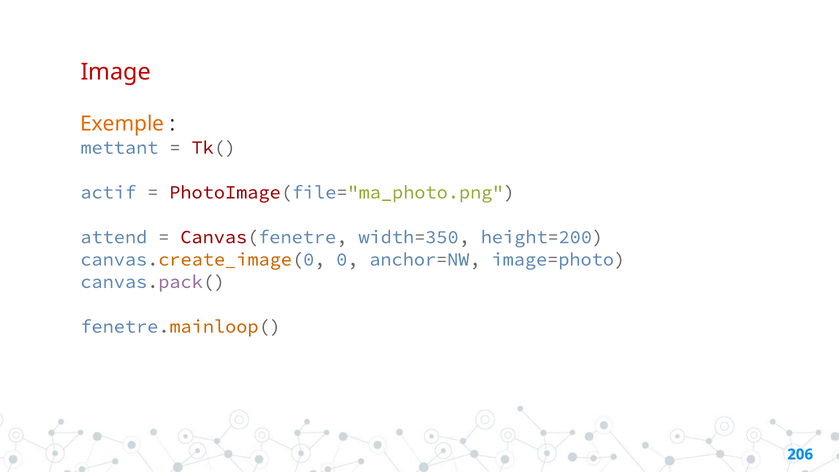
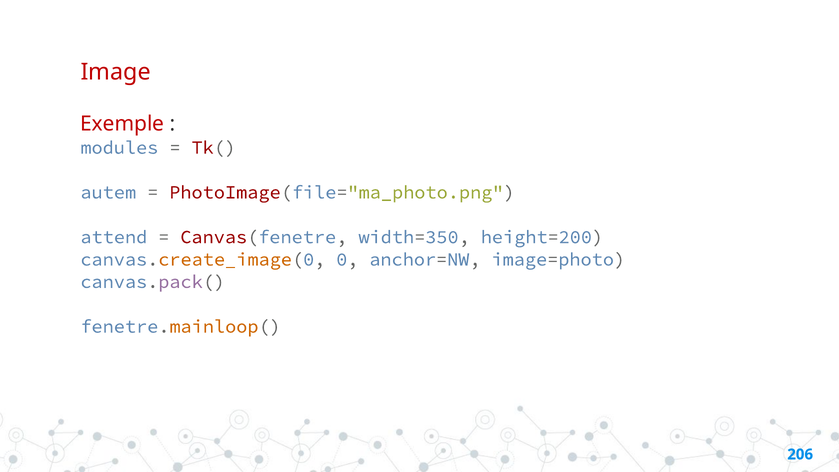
Exemple colour: orange -> red (122, 124)
mettant: mettant -> modules (119, 148)
actif: actif -> autem (108, 192)
